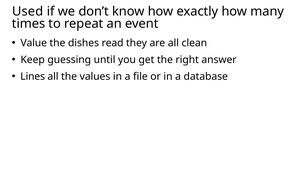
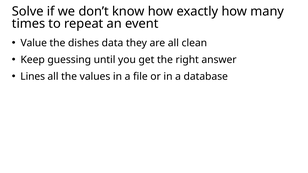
Used: Used -> Solve (28, 11)
read: read -> data (112, 43)
